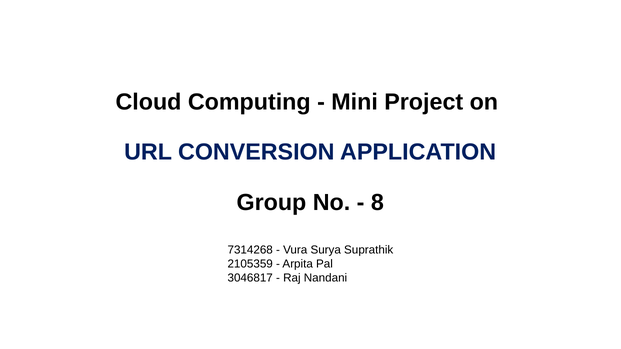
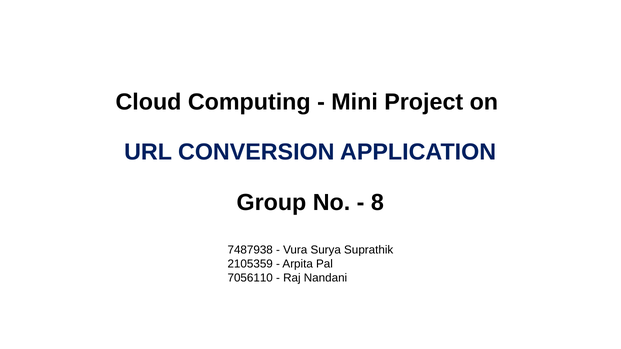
7314268: 7314268 -> 7487938 (250, 250)
3046817: 3046817 -> 7056110 (250, 278)
